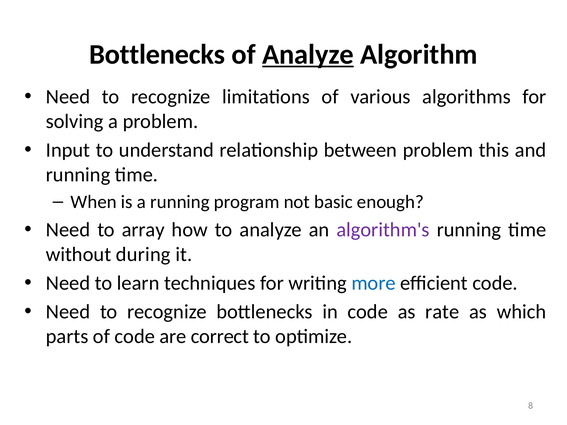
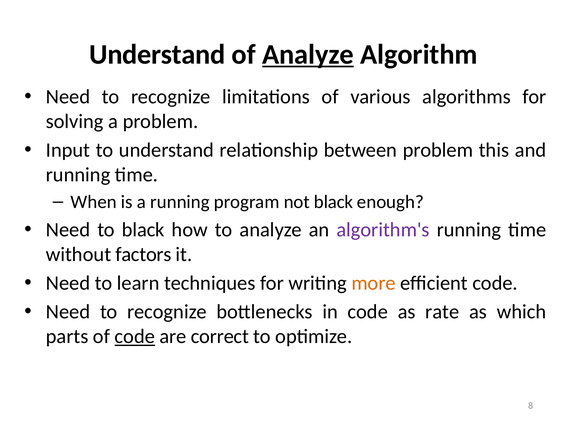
Bottlenecks: Bottlenecks -> Understand (157, 54)
not basic: basic -> black (334, 202)
to array: array -> black (143, 230)
during: during -> factors (143, 255)
more colour: blue -> orange (373, 283)
code underline: none -> present (135, 337)
